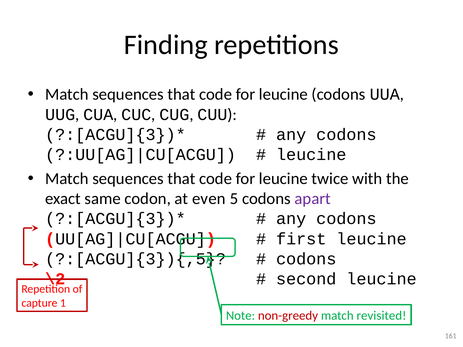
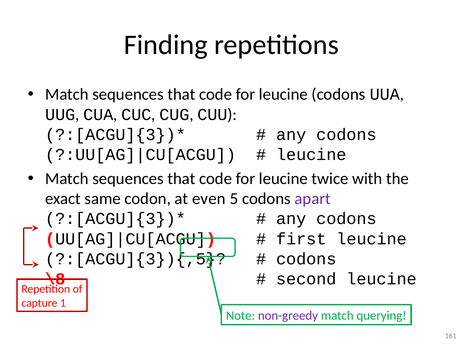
\2: \2 -> \8 (55, 279)
non-greedy colour: red -> purple (288, 316)
revisited: revisited -> querying (382, 316)
